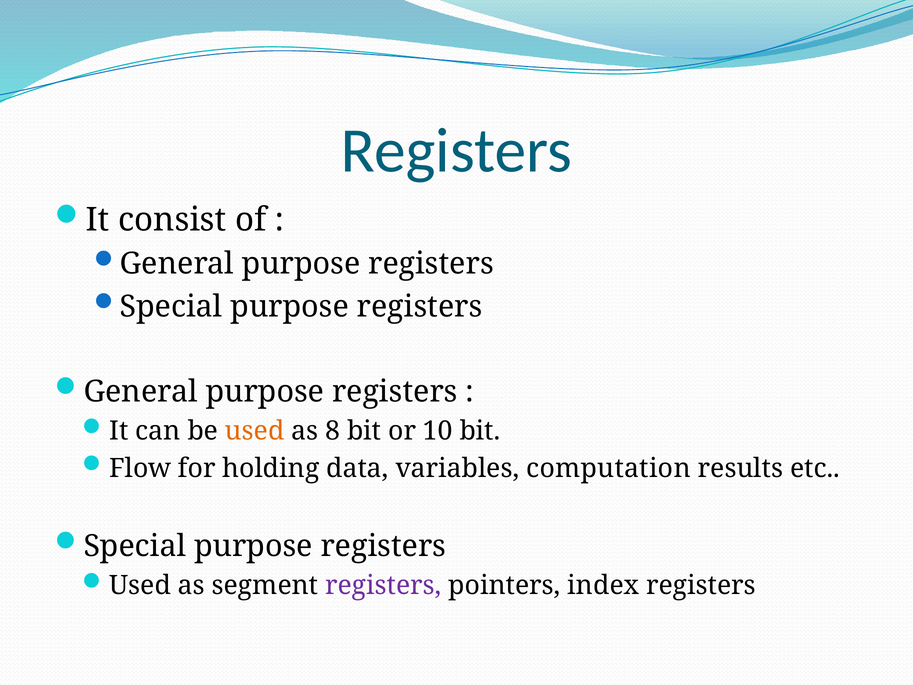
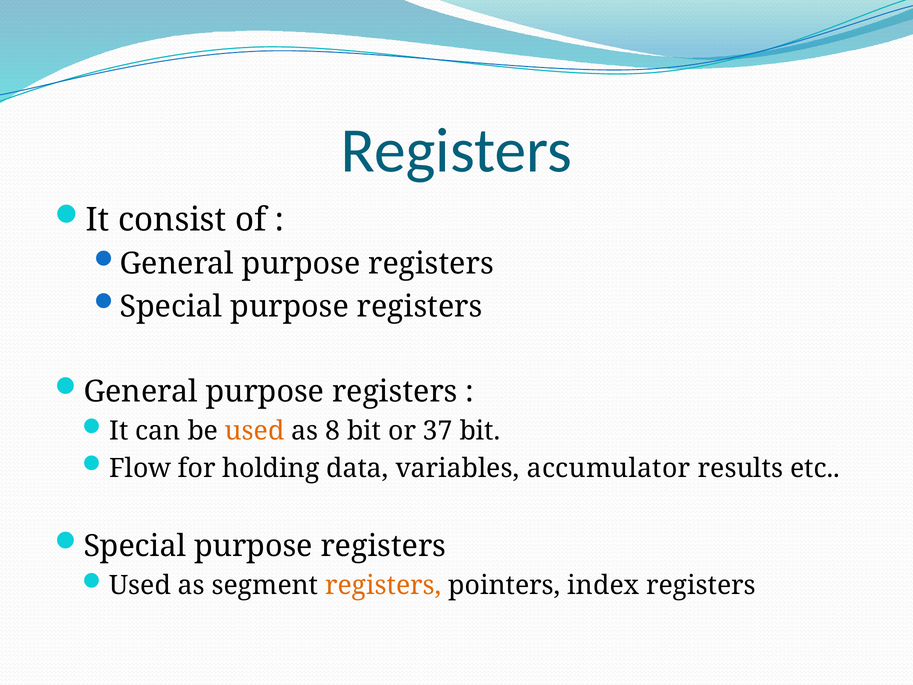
10: 10 -> 37 (438, 431)
computation: computation -> accumulator (609, 468)
registers colour: purple -> orange (383, 585)
